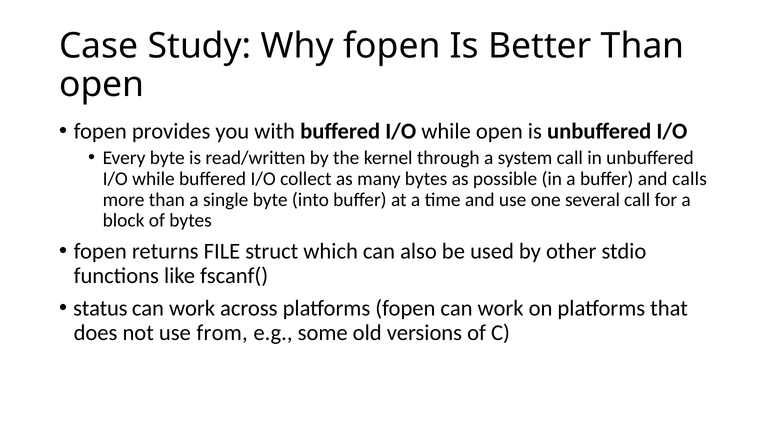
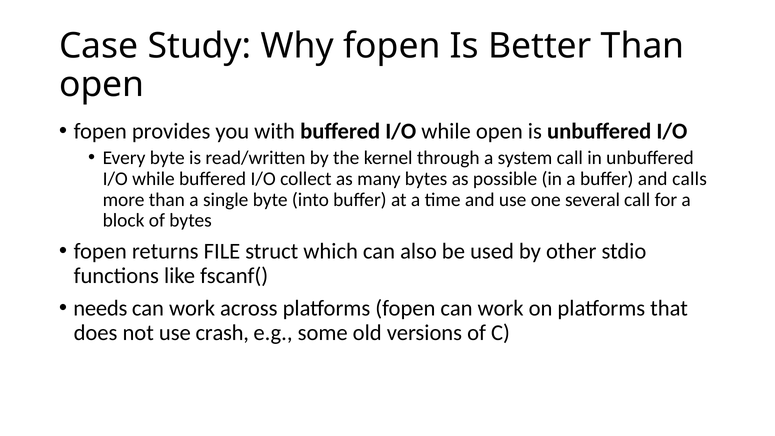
status: status -> needs (100, 308)
from: from -> crash (222, 333)
